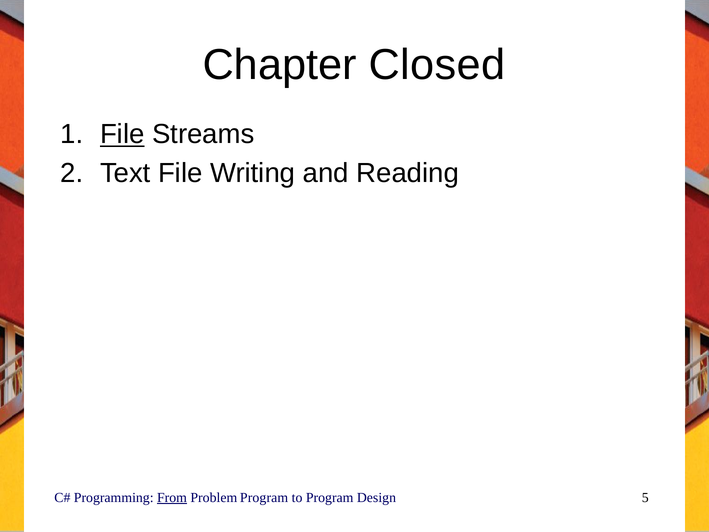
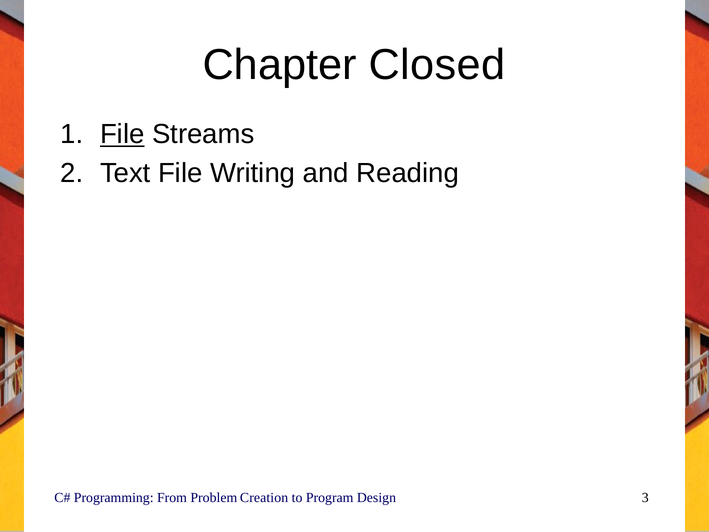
From underline: present -> none (172, 497)
Problem Program: Program -> Creation (264, 497)
5: 5 -> 3 (645, 497)
